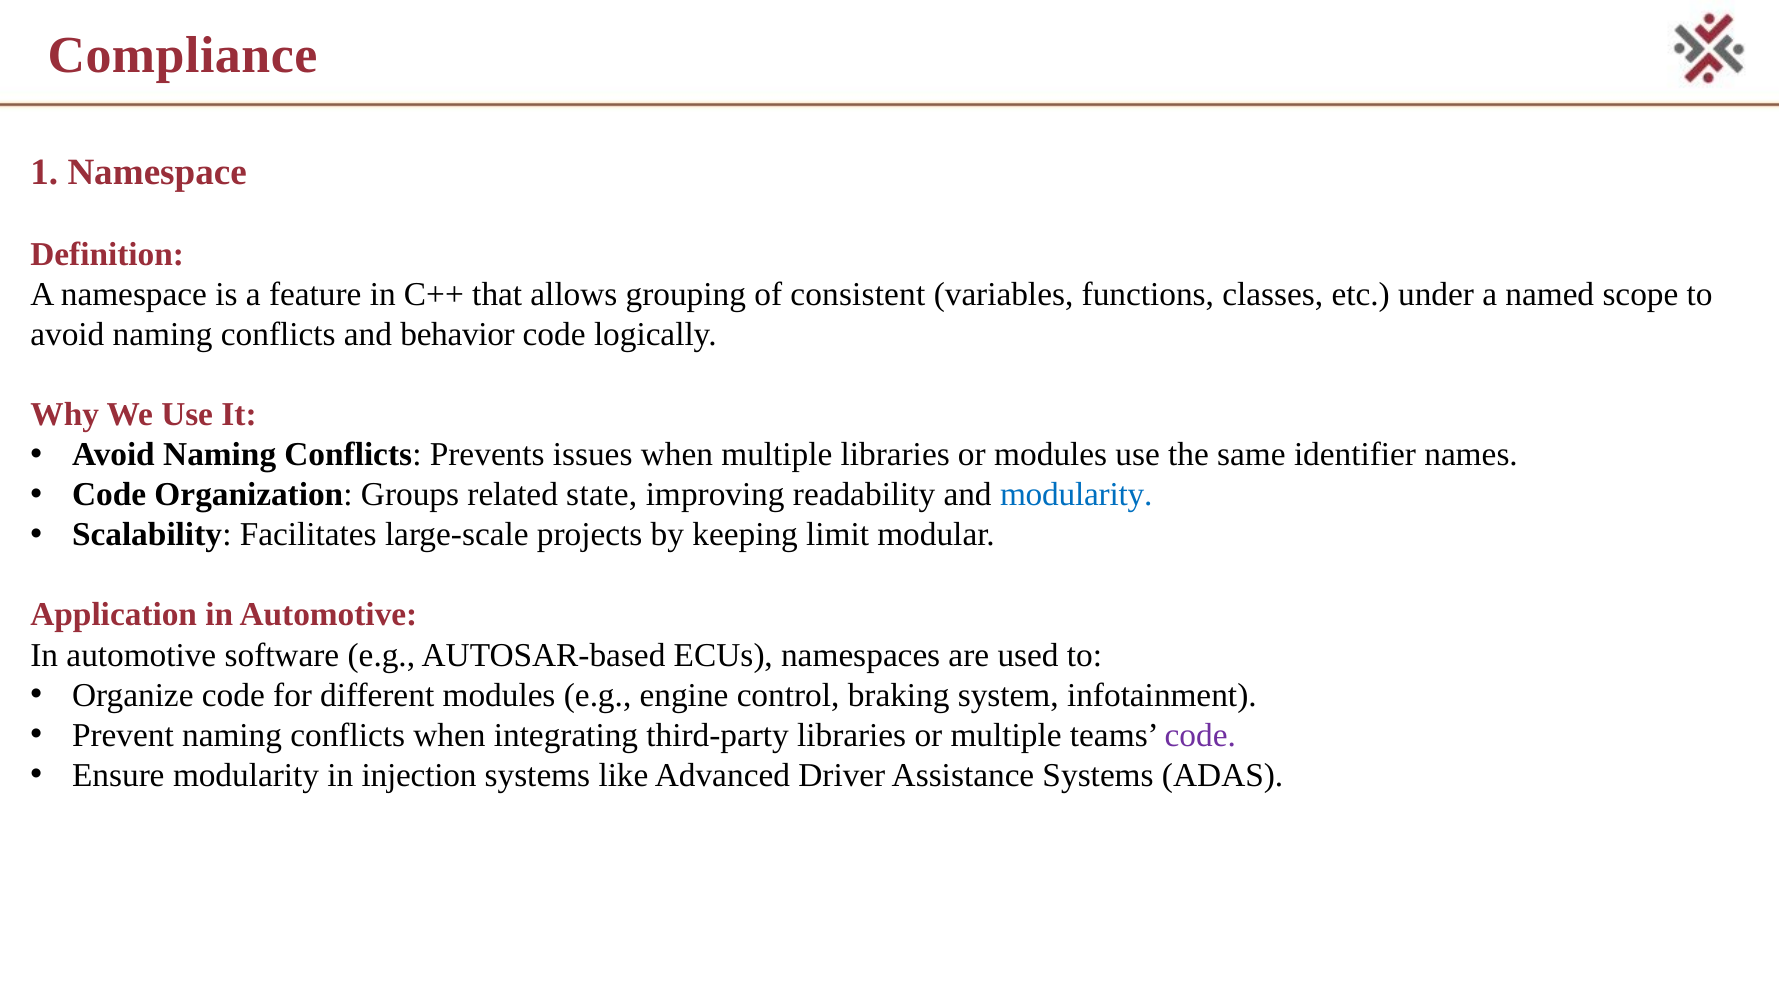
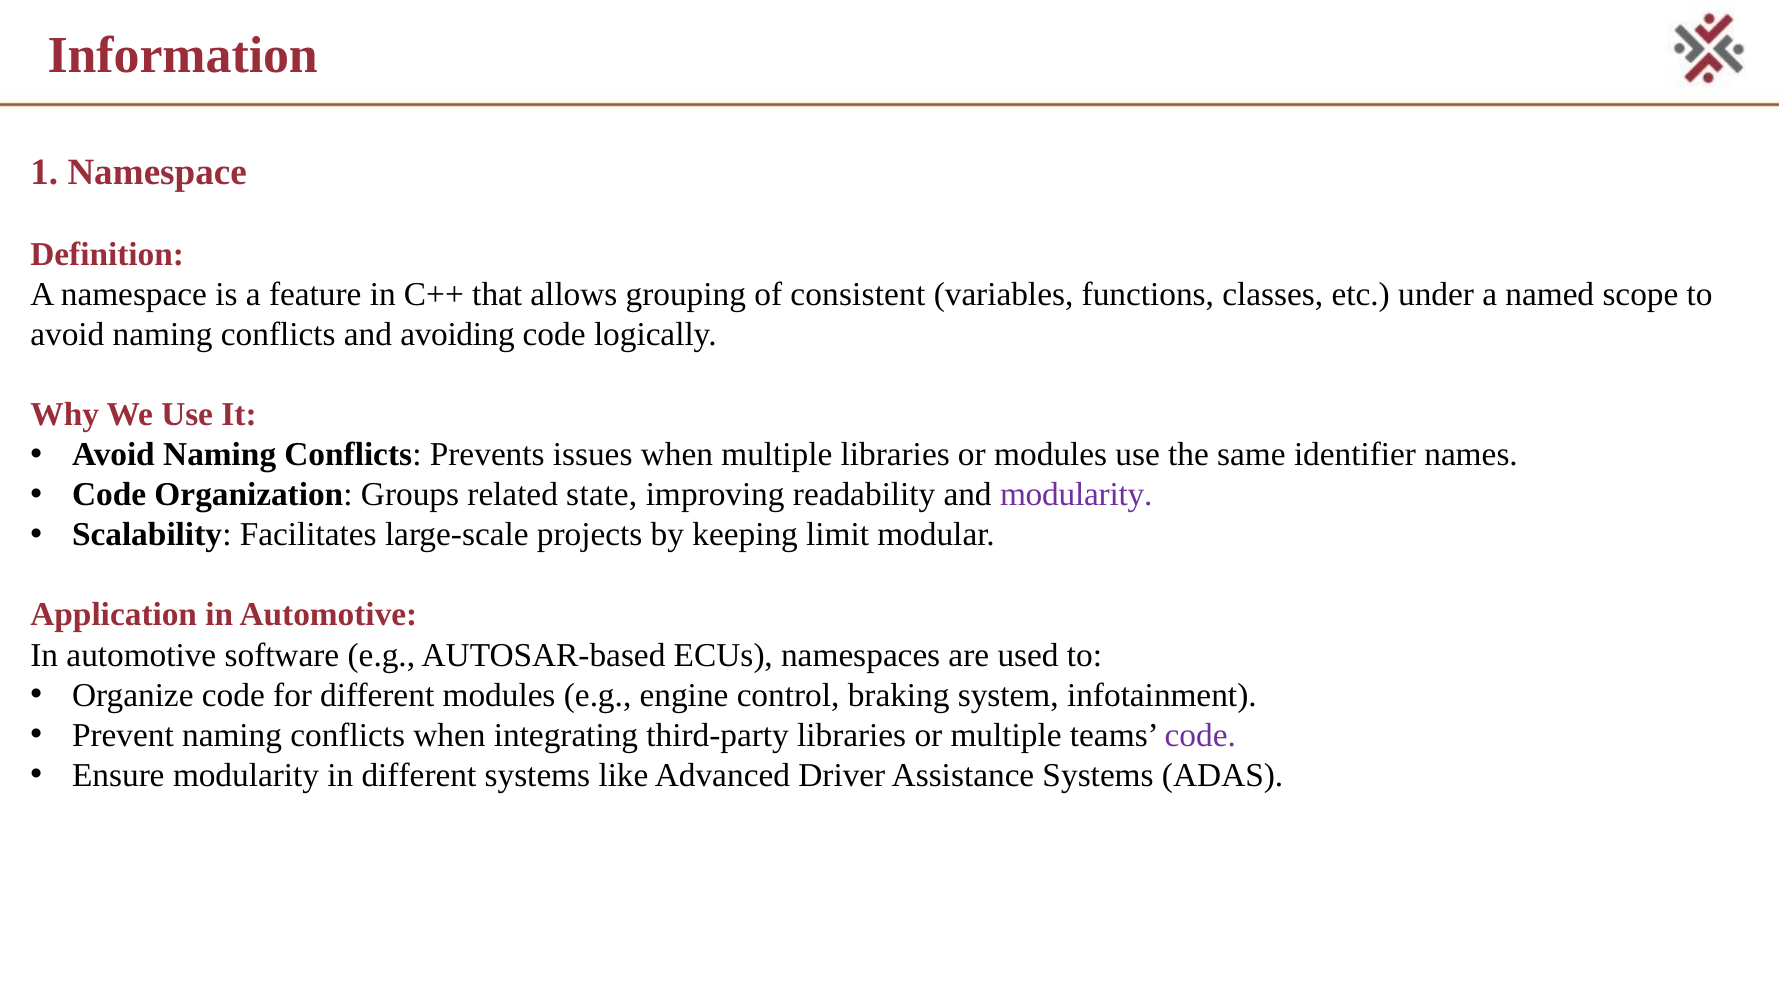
Compliance: Compliance -> Information (183, 56)
behavior: behavior -> avoiding (458, 335)
modularity colour: blue -> purple (1076, 495)
in injection: injection -> different (419, 775)
